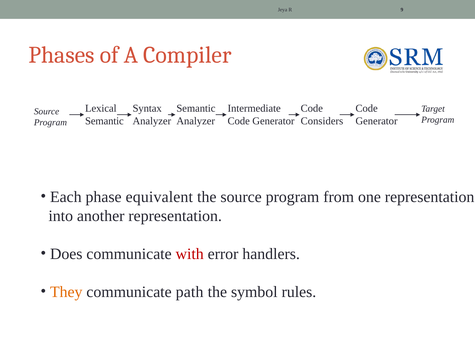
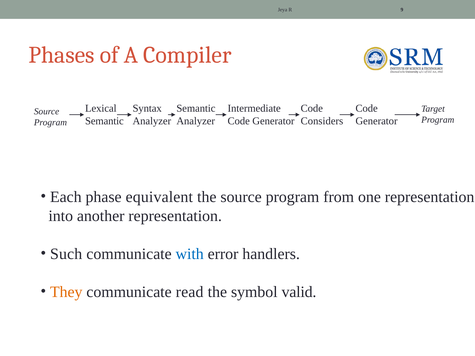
Does: Does -> Such (66, 254)
with colour: red -> blue (190, 254)
path: path -> read (190, 292)
rules: rules -> valid (299, 292)
